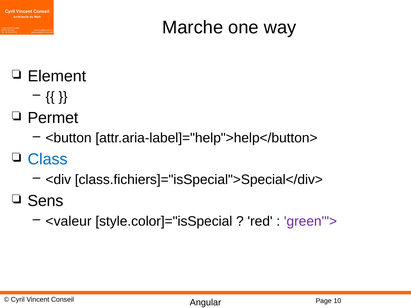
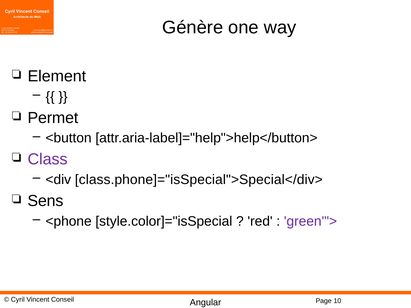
Marche: Marche -> Génère (193, 28)
Class colour: blue -> purple (48, 159)
class.fichiers]="isSpecial">Special</div>: class.fichiers]="isSpecial">Special</div> -> class.phone]="isSpecial">Special</div> (199, 180)
<valeur: <valeur -> <phone (69, 221)
